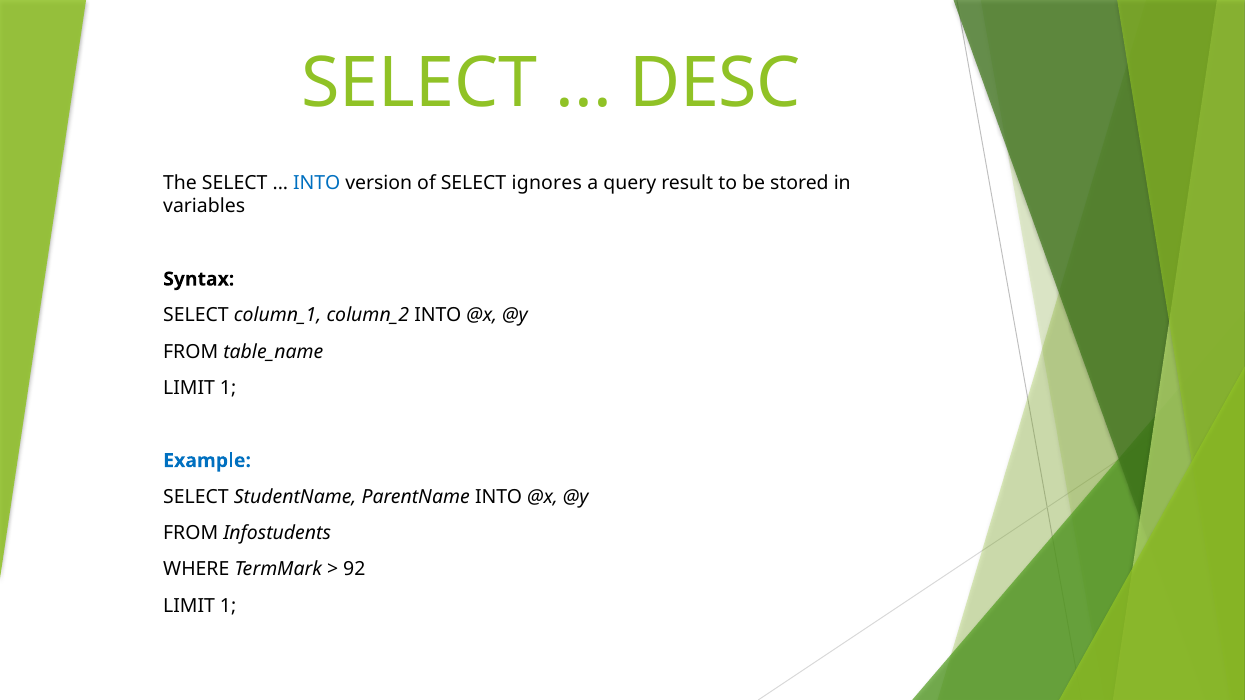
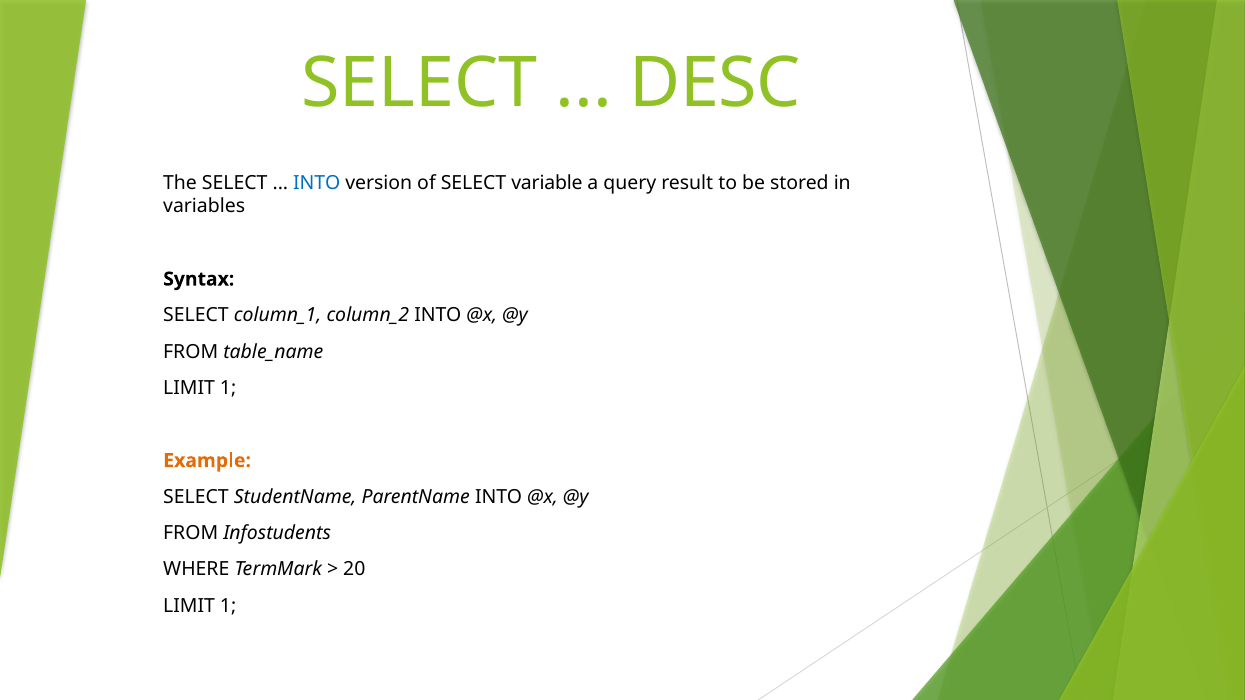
ignores: ignores -> variable (547, 183)
Example colour: blue -> orange (207, 461)
92: 92 -> 20 (354, 570)
